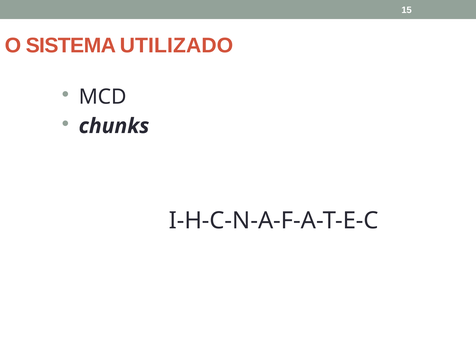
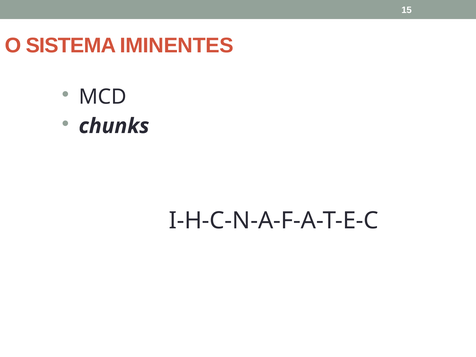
UTILIZADO: UTILIZADO -> IMINENTES (177, 46)
